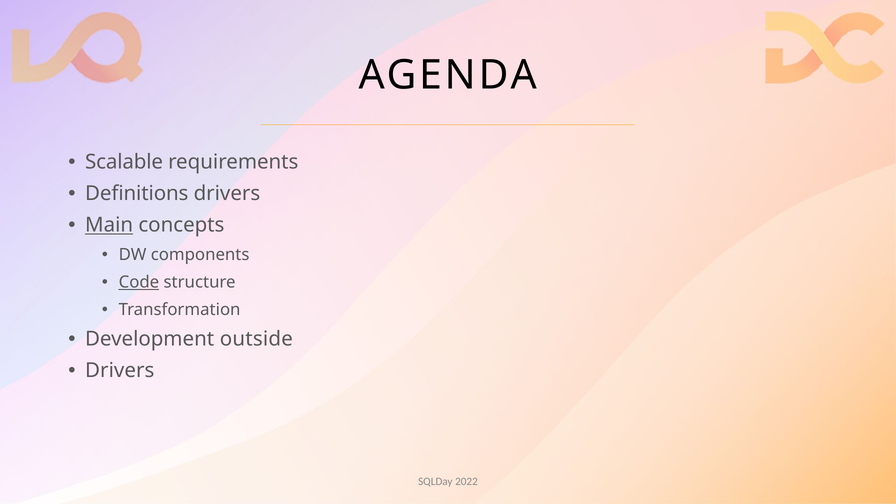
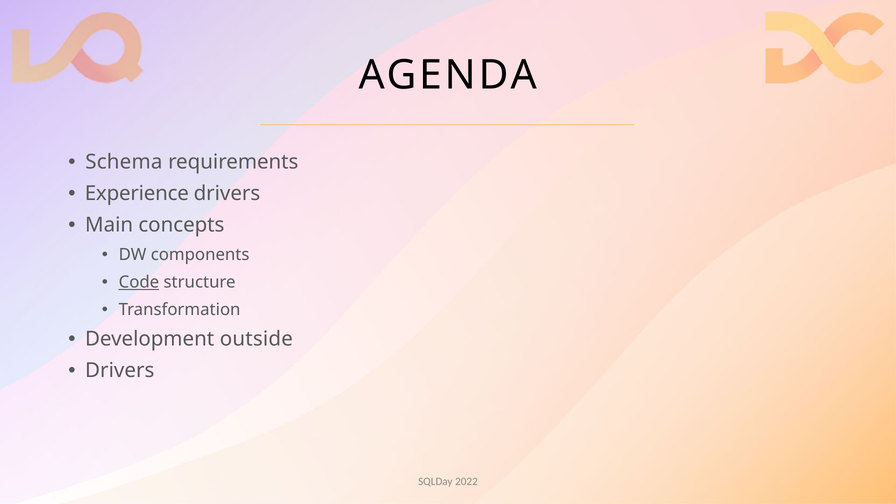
Scalable: Scalable -> Schema (124, 162)
Definitions: Definitions -> Experience (137, 194)
Main underline: present -> none (109, 225)
